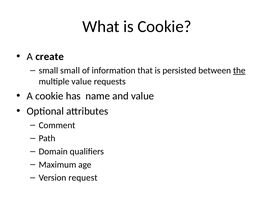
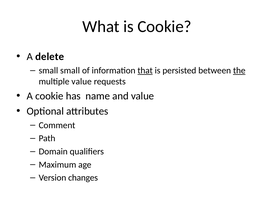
create: create -> delete (50, 56)
that underline: none -> present (145, 70)
request: request -> changes (83, 177)
